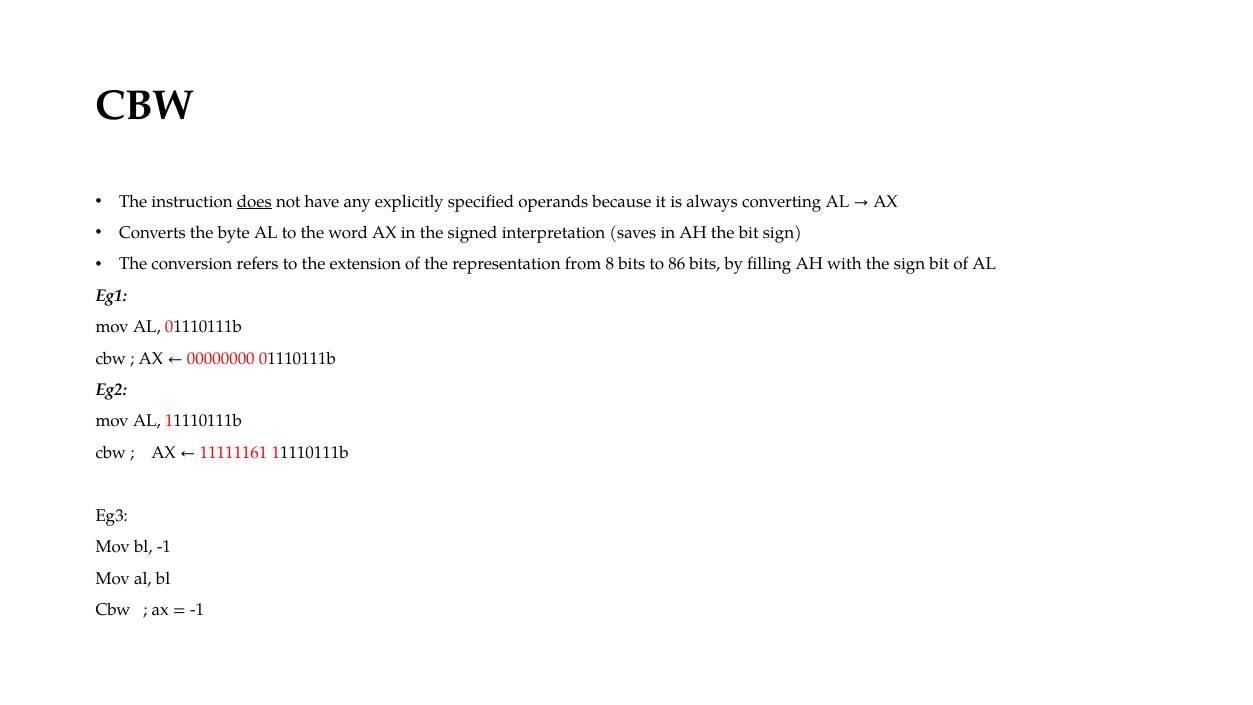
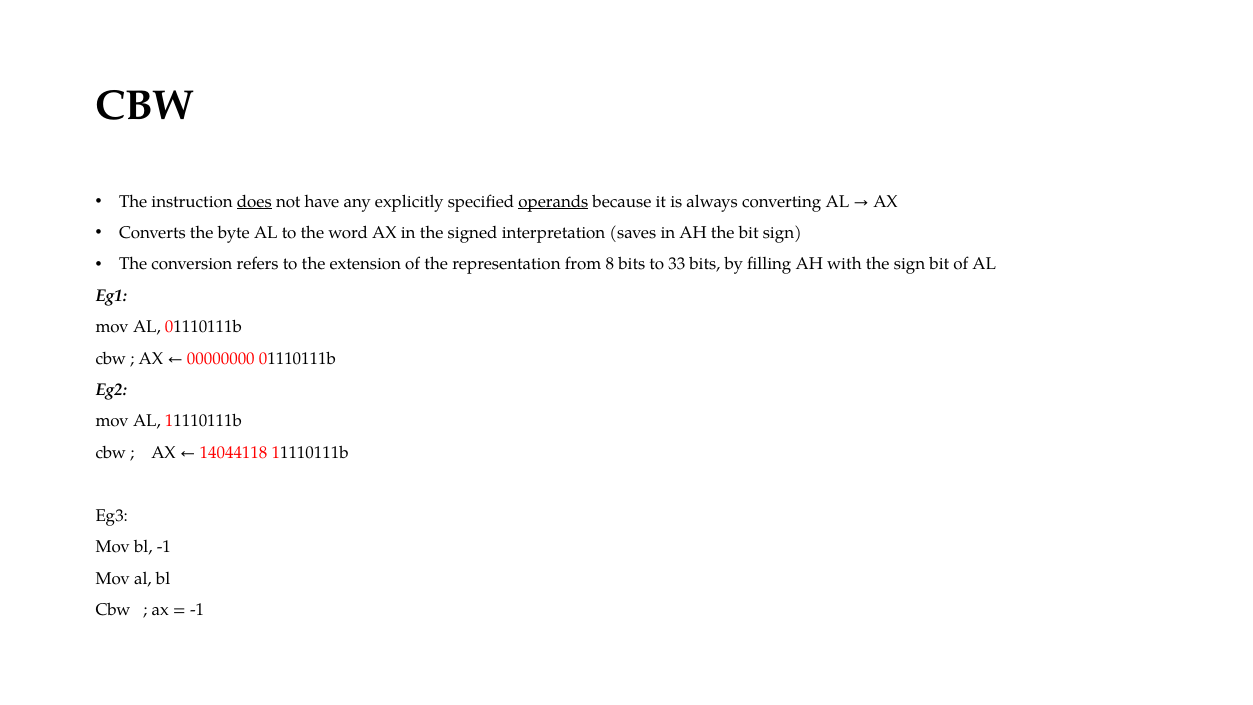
operands underline: none -> present (553, 201)
86: 86 -> 33 (677, 264)
11111161: 11111161 -> 14044118 (234, 453)
